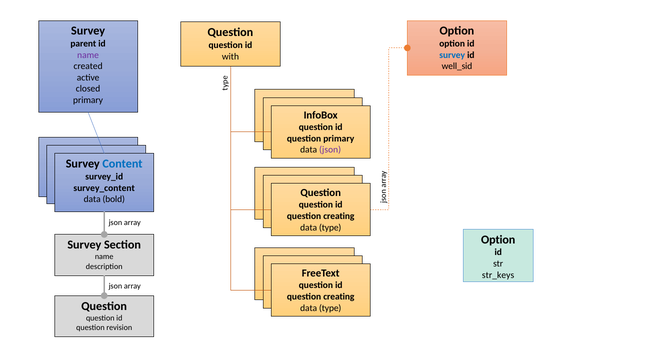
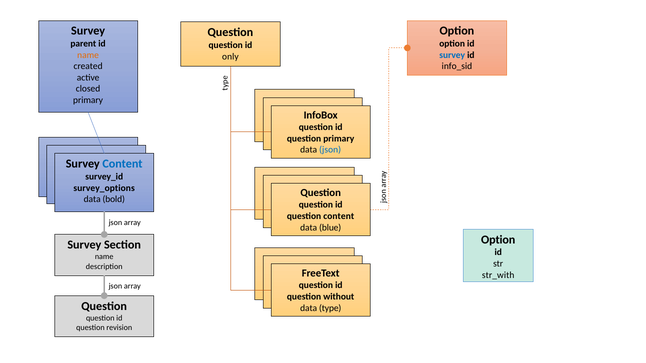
name colour: purple -> orange (88, 55)
with: with -> only (230, 56)
well_sid: well_sid -> info_sid (457, 66)
json colour: purple -> blue (330, 150)
survey_content: survey_content -> survey_options (104, 188)
creating: creating -> content (339, 216)
type: type -> blue (330, 228)
str_keys: str_keys -> str_with (498, 275)
creating: creating -> without (339, 297)
